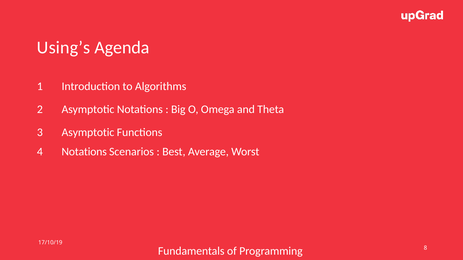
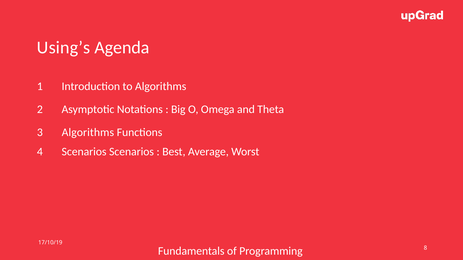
3 Asymptotic: Asymptotic -> Algorithms (88, 133)
4 Notations: Notations -> Scenarios (84, 152)
